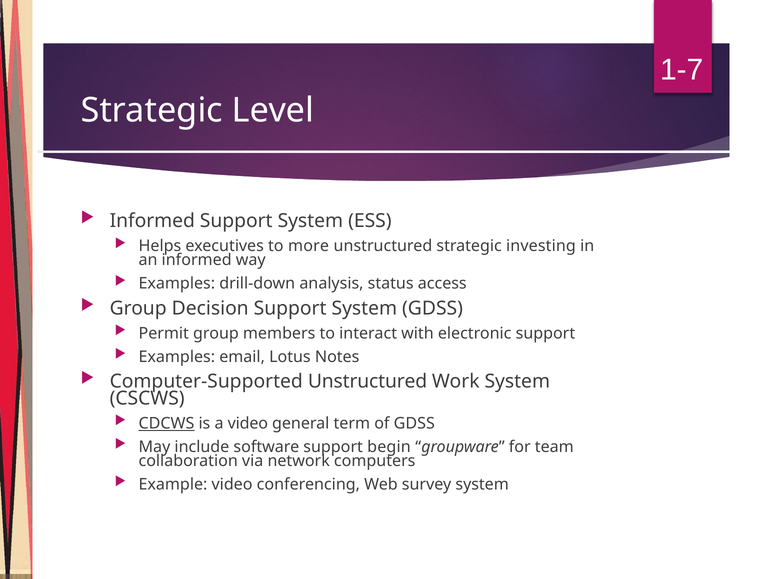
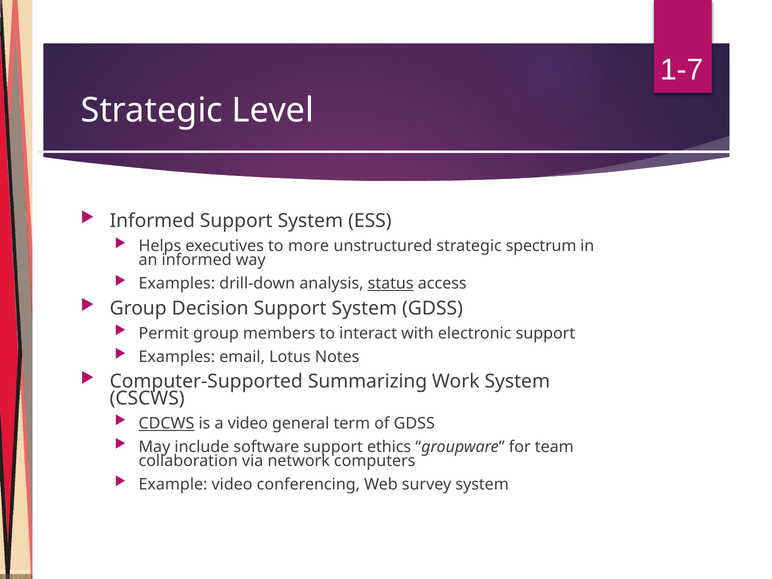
investing: investing -> spectrum (541, 246)
status underline: none -> present (391, 284)
Computer-Supported Unstructured: Unstructured -> Summarizing (368, 382)
begin: begin -> ethics (389, 447)
